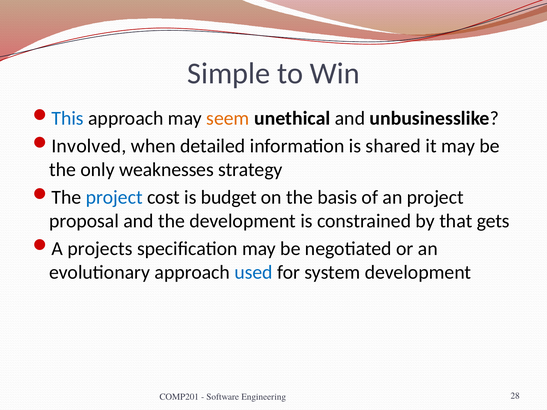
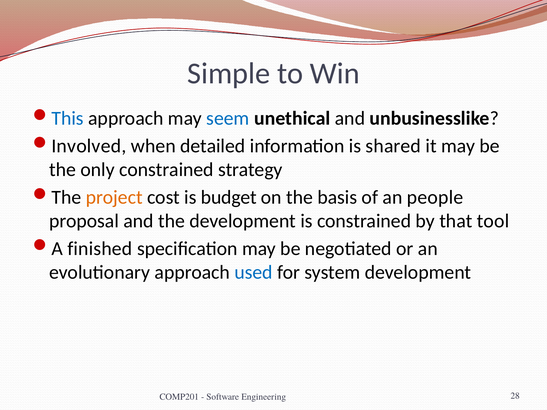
seem colour: orange -> blue (228, 118)
only weaknesses: weaknesses -> constrained (166, 170)
project colour: blue -> orange (114, 197)
an project: project -> people (435, 197)
gets: gets -> tool (493, 221)
projects: projects -> finished (100, 249)
